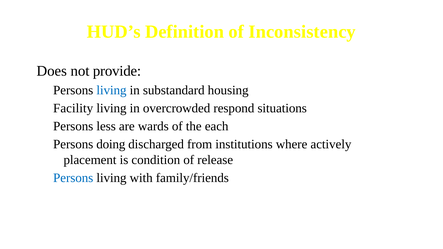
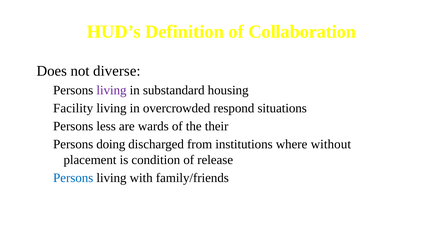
Inconsistency: Inconsistency -> Collaboration (302, 32)
provide: provide -> diverse (117, 71)
living colour: blue -> purple (112, 90)
each: each -> their (217, 126)
actively: actively -> without (331, 144)
